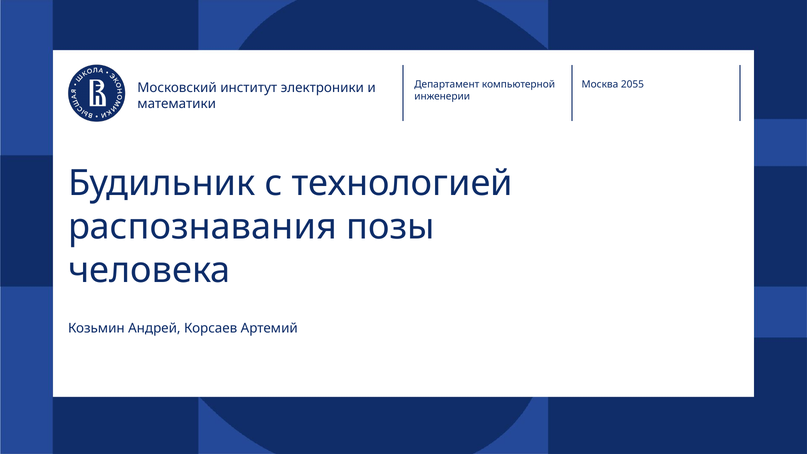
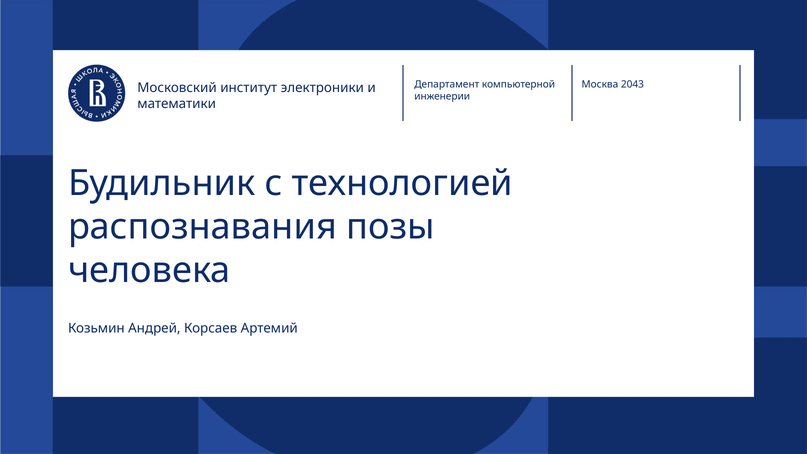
2055: 2055 -> 2043 (632, 84)
